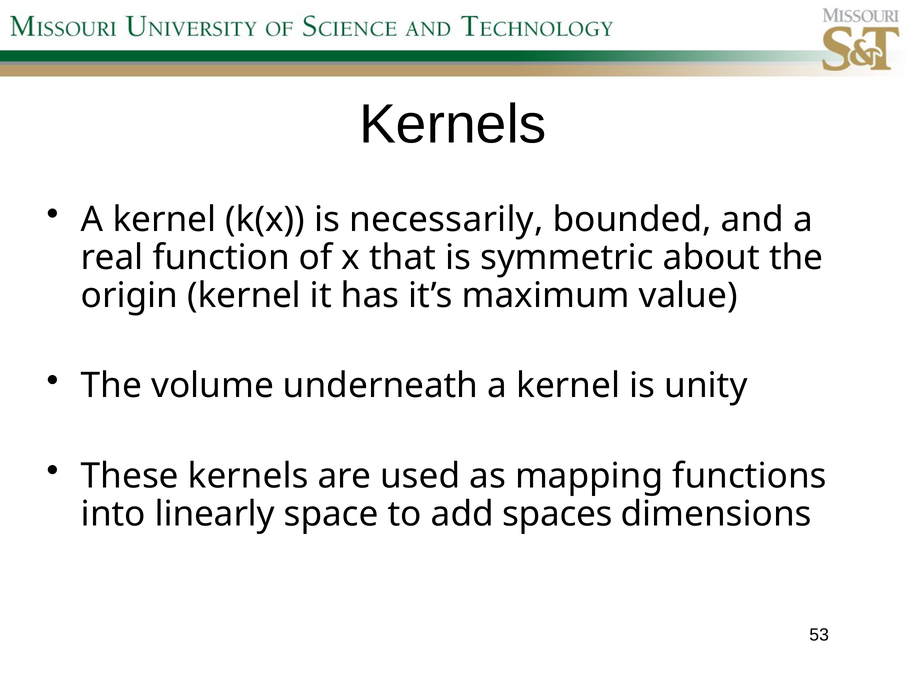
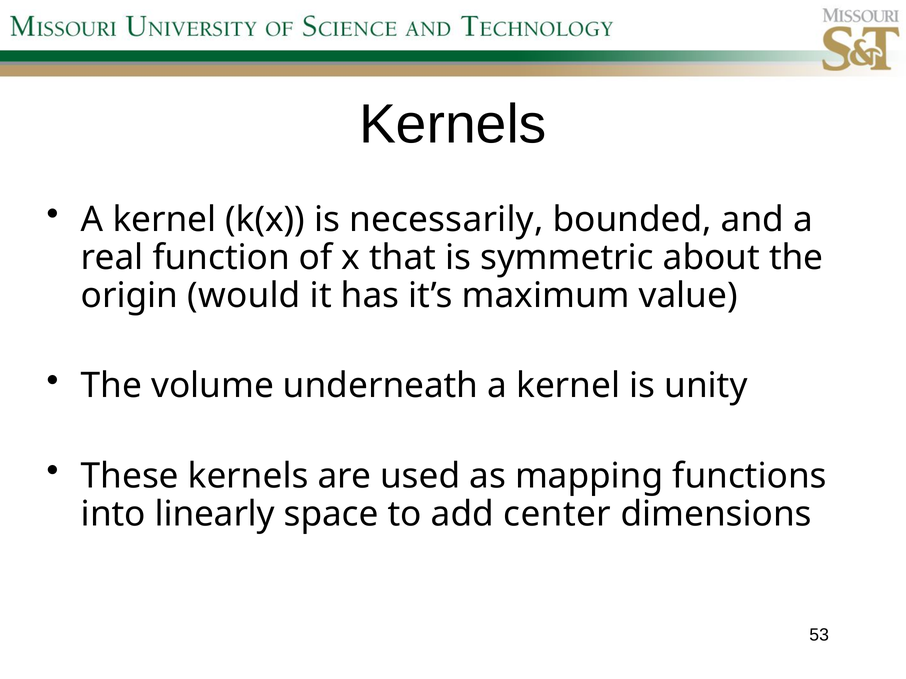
origin kernel: kernel -> would (244, 296)
spaces: spaces -> center (557, 514)
